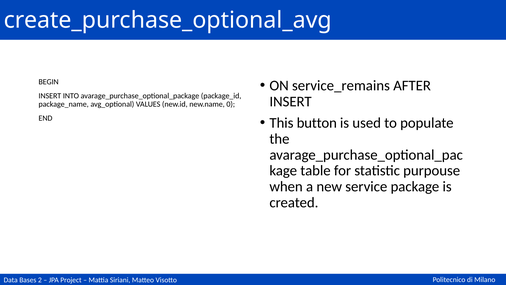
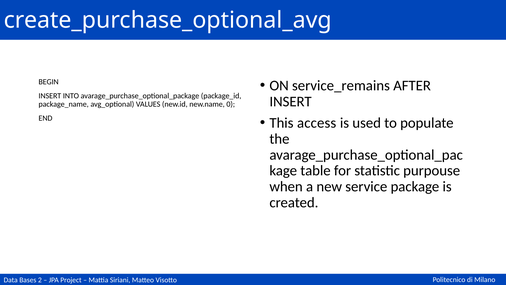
button: button -> access (317, 123)
